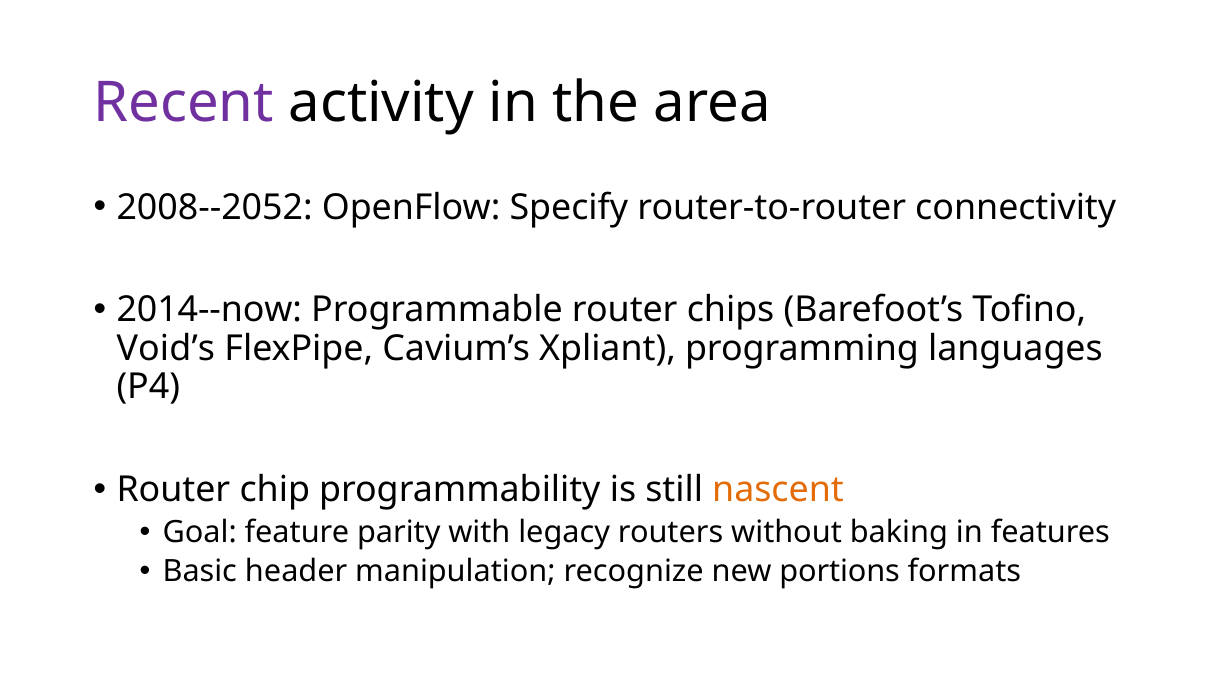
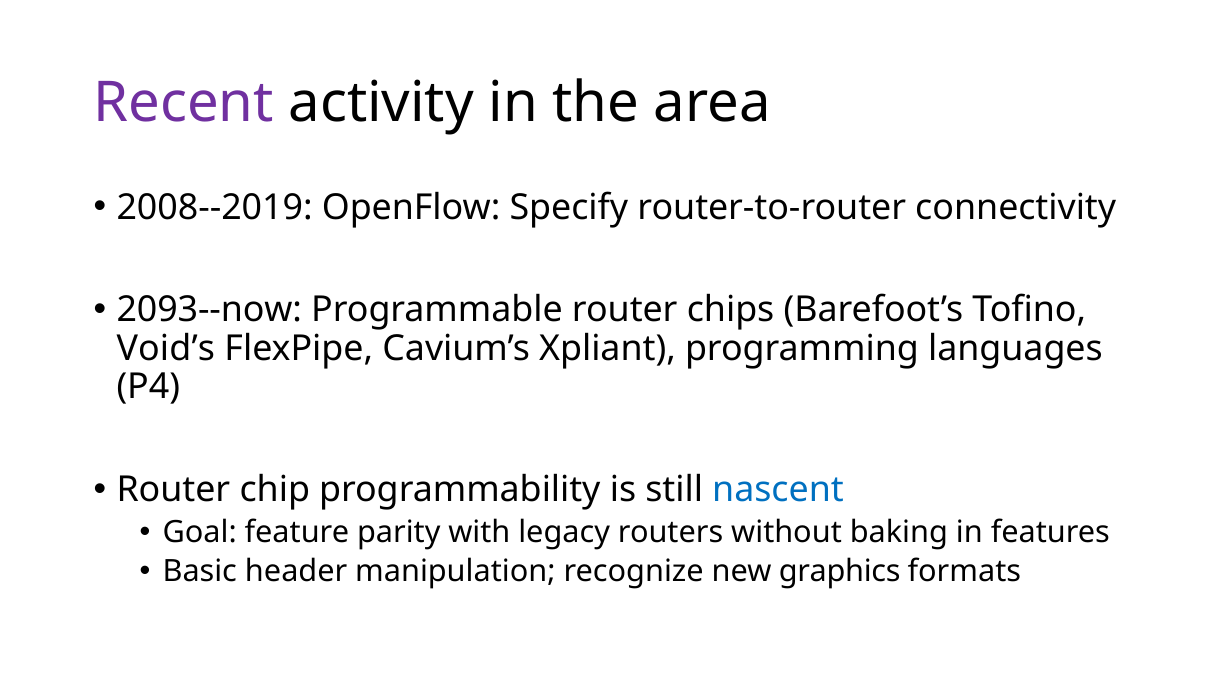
2008--2052: 2008--2052 -> 2008--2019 (215, 207)
2014--now: 2014--now -> 2093--now (209, 310)
nascent colour: orange -> blue (778, 490)
portions: portions -> graphics (840, 572)
